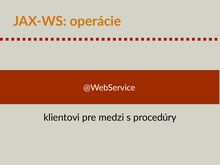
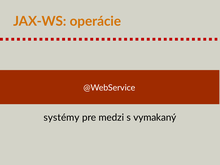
klientovi: klientovi -> systémy (62, 118)
procedúry: procedúry -> vymakaný (155, 118)
